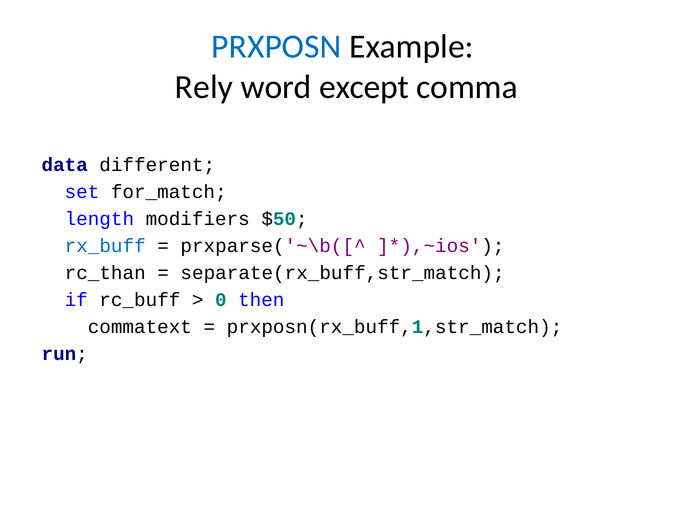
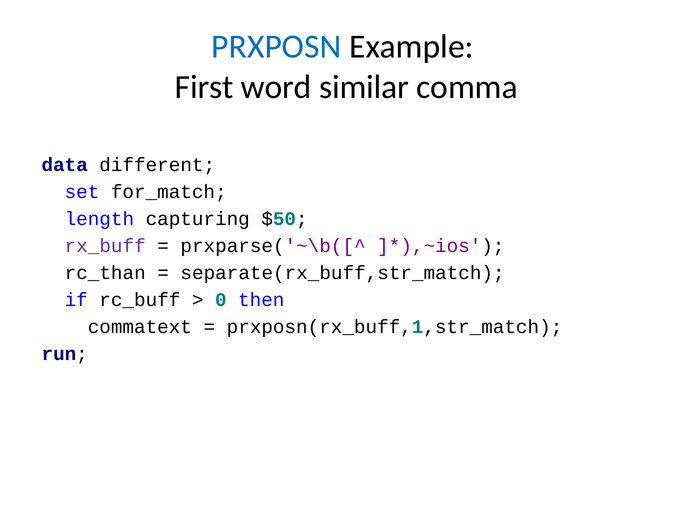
Rely: Rely -> First (204, 87)
except: except -> similar (364, 87)
modifiers: modifiers -> capturing (198, 219)
rx_buff colour: blue -> purple (105, 246)
